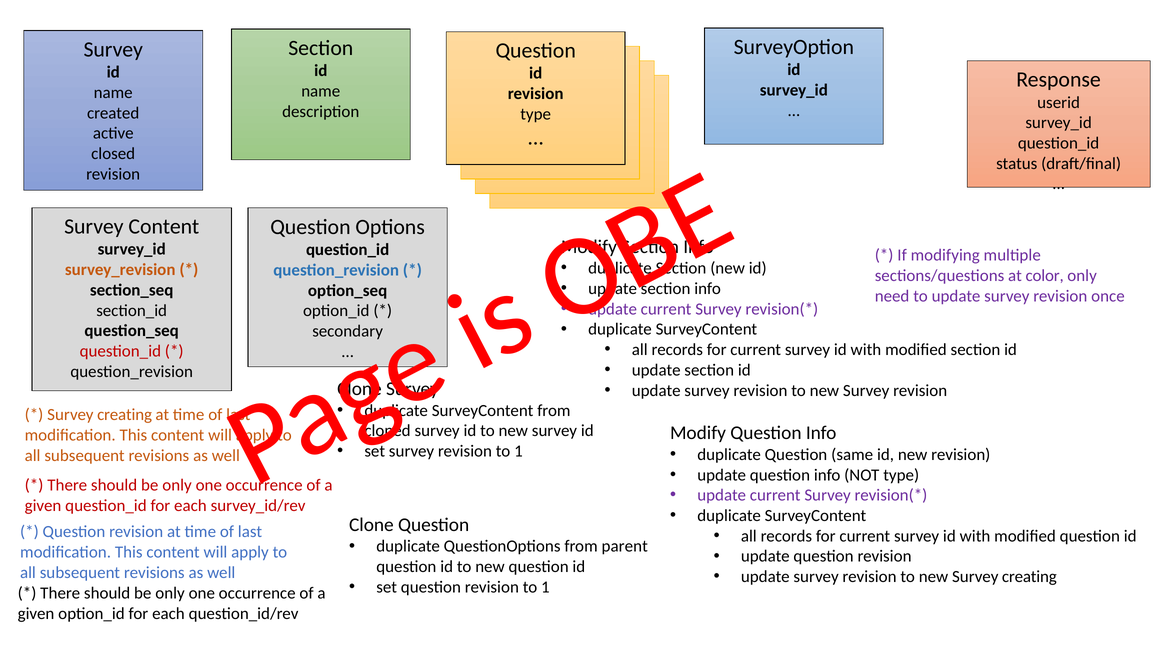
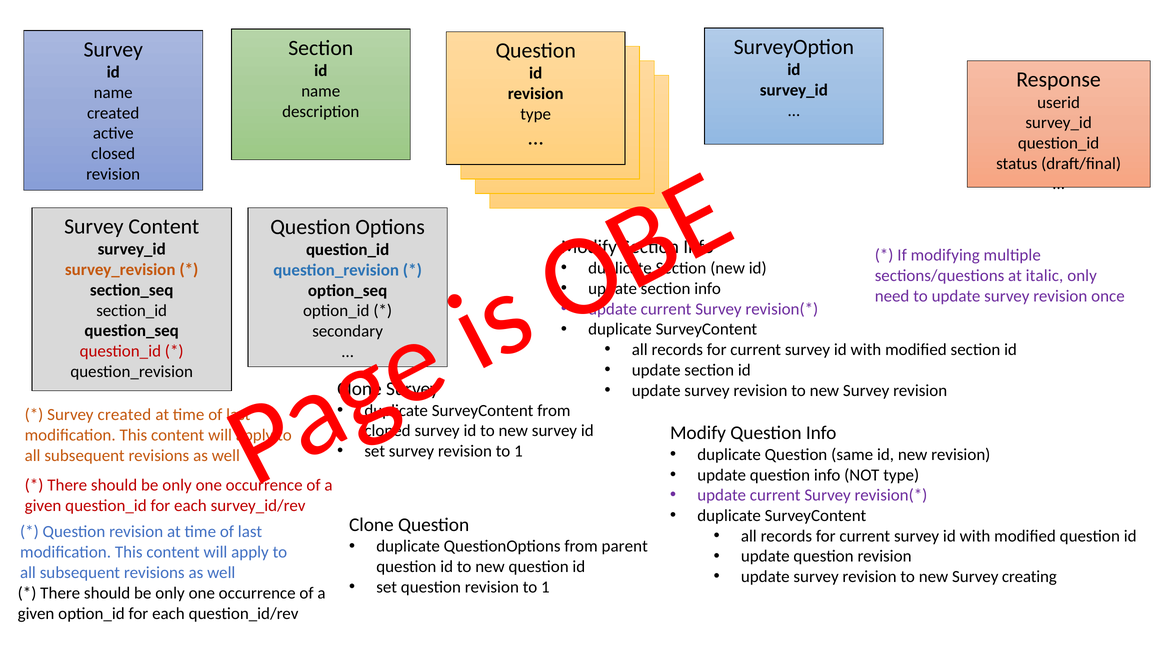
color: color -> italic (1045, 276)
creating: creating -> created (124, 415)
